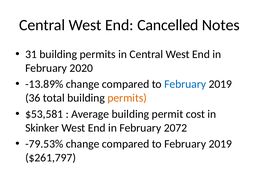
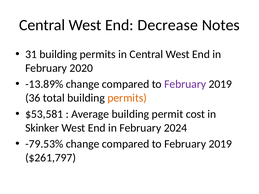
Cancelled: Cancelled -> Decrease (168, 25)
February colour: blue -> purple (185, 84)
2072: 2072 -> 2024 (175, 128)
